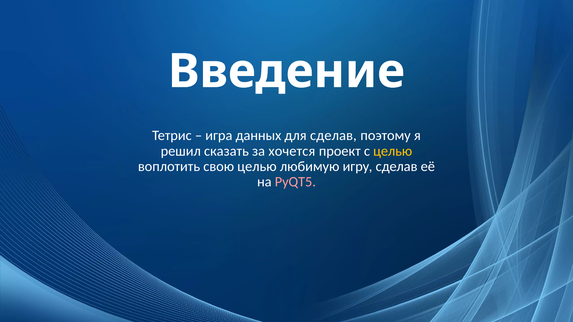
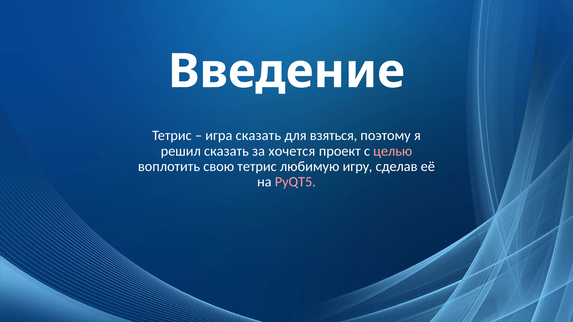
игра данных: данных -> сказать (258, 136)
для сделав: сделав -> взяться (334, 136)
целью colour: yellow -> pink (393, 151)
свою целью: целью -> тетрис (257, 167)
